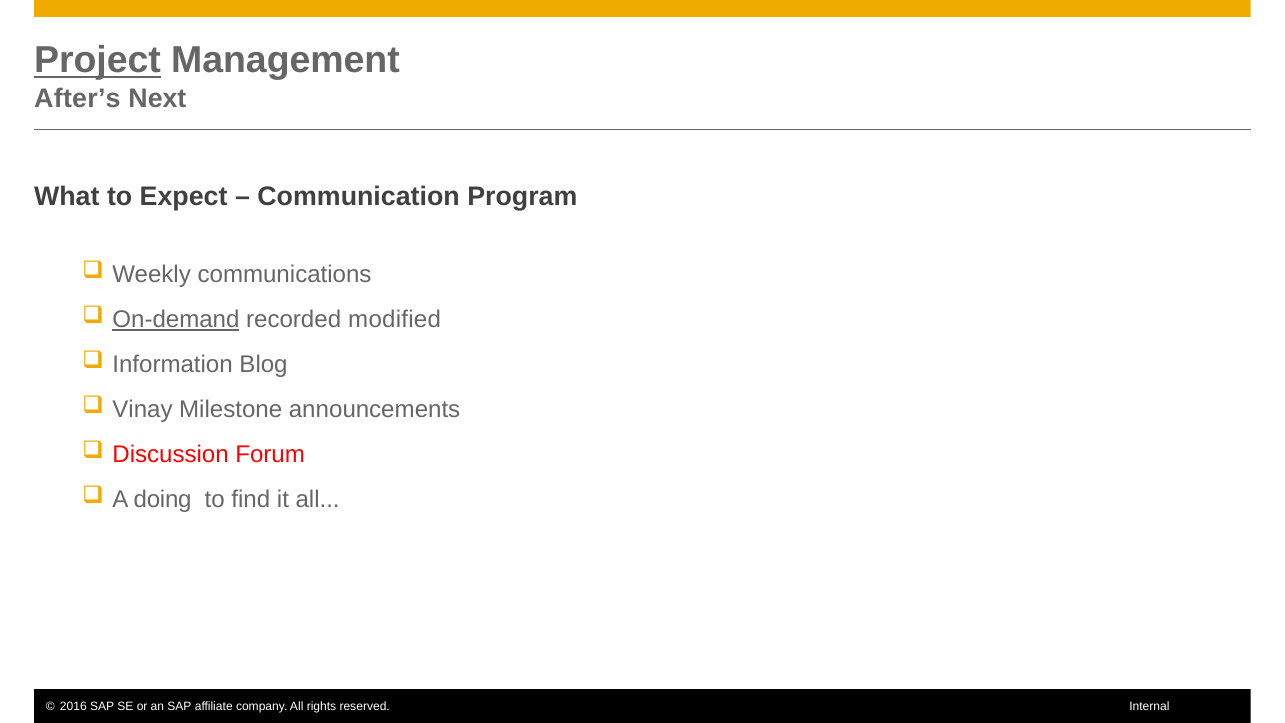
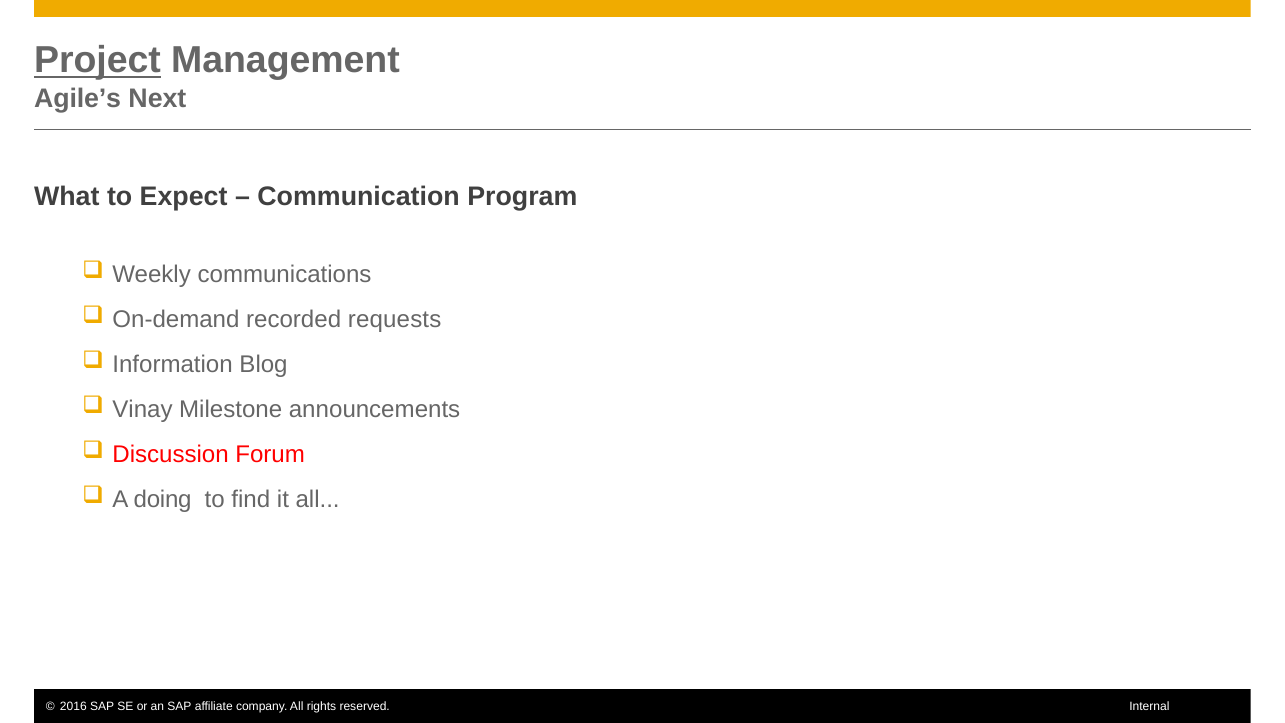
After’s: After’s -> Agile’s (78, 98)
On-demand underline: present -> none (176, 320)
modified: modified -> requests (395, 320)
